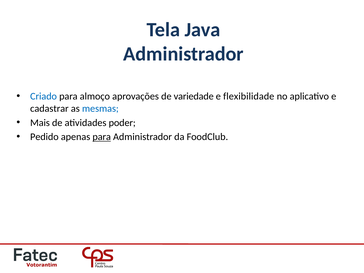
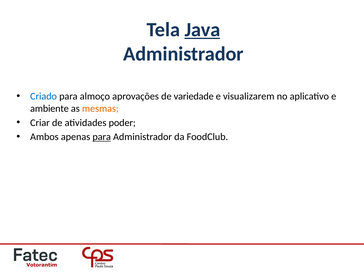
Java underline: none -> present (202, 30)
flexibilidade: flexibilidade -> visualizarem (249, 96)
cadastrar: cadastrar -> ambiente (49, 109)
mesmas colour: blue -> orange (100, 109)
Mais: Mais -> Criar (40, 123)
Pedido: Pedido -> Ambos (44, 137)
